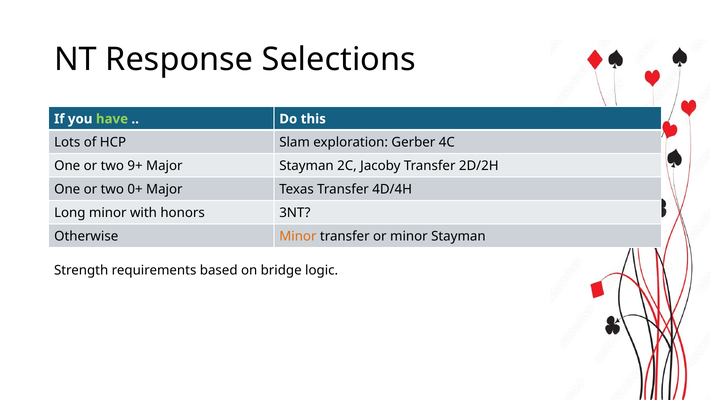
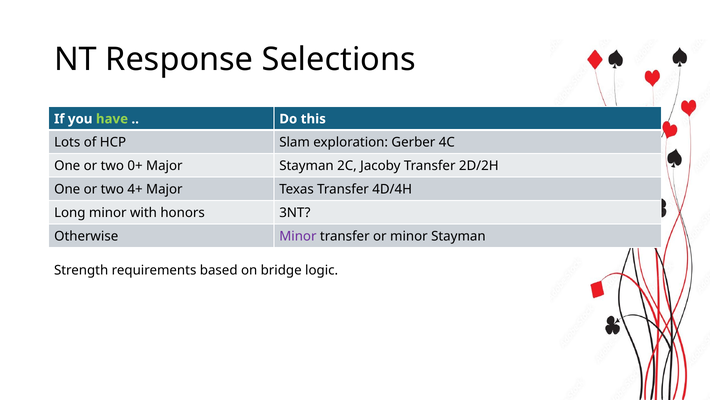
9+: 9+ -> 0+ (135, 166)
0+: 0+ -> 4+ (135, 189)
Minor colour: orange -> purple (298, 236)
